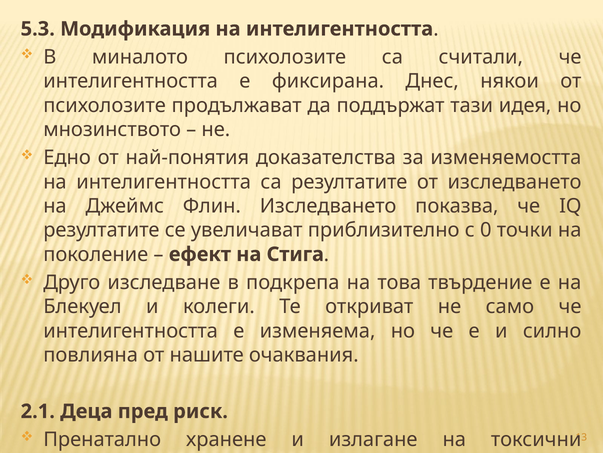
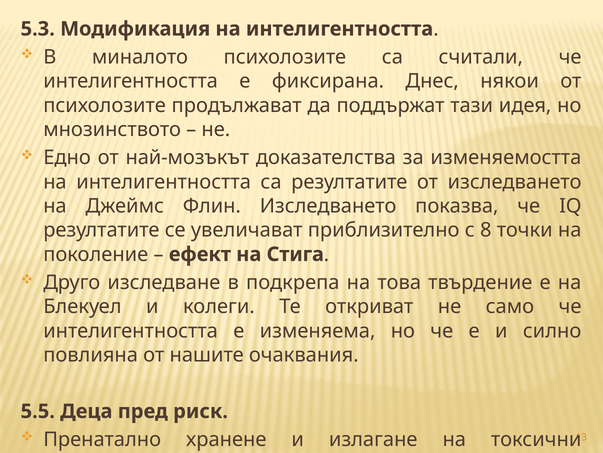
най-понятия: най-понятия -> най-мозъкът (187, 157)
0: 0 -> 8 (486, 230)
2.1: 2.1 -> 5.5 (38, 411)
